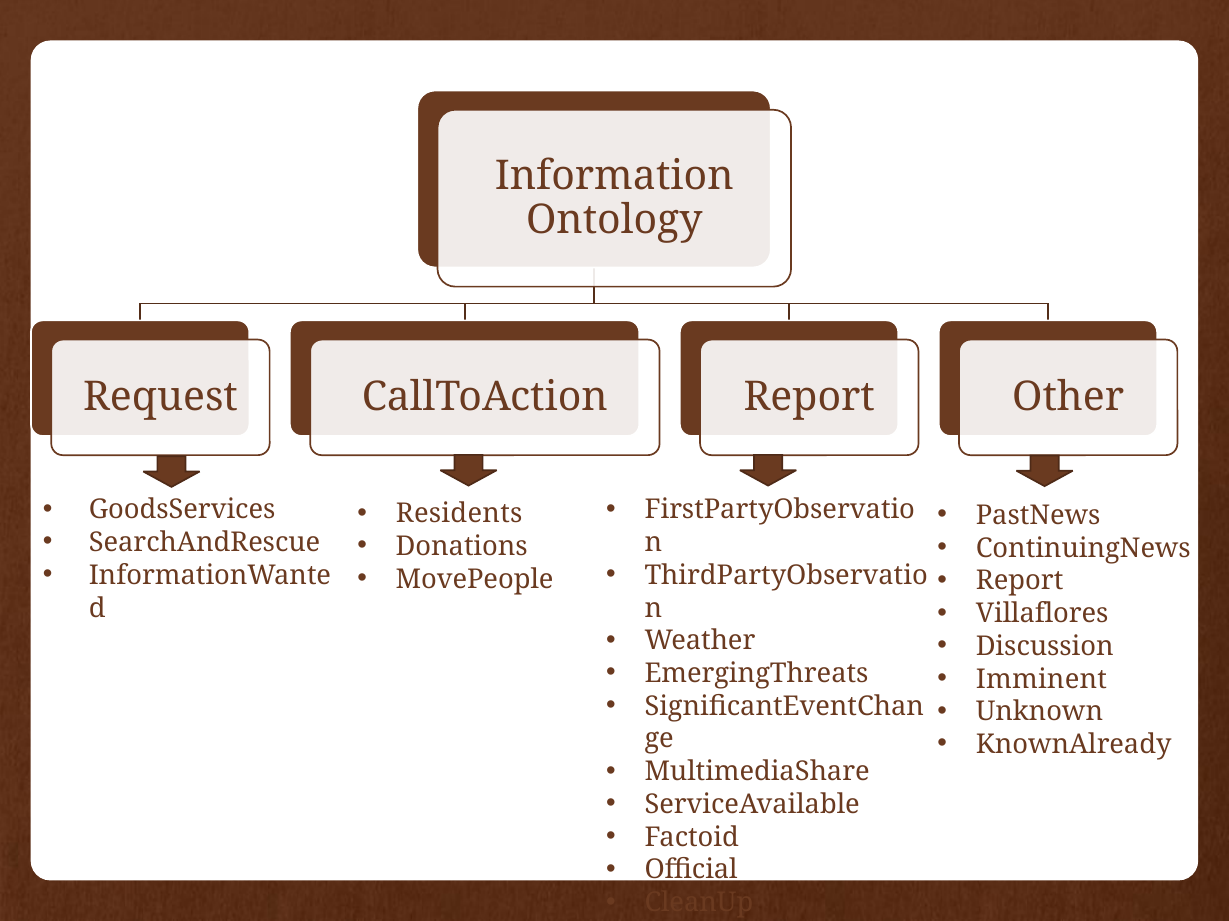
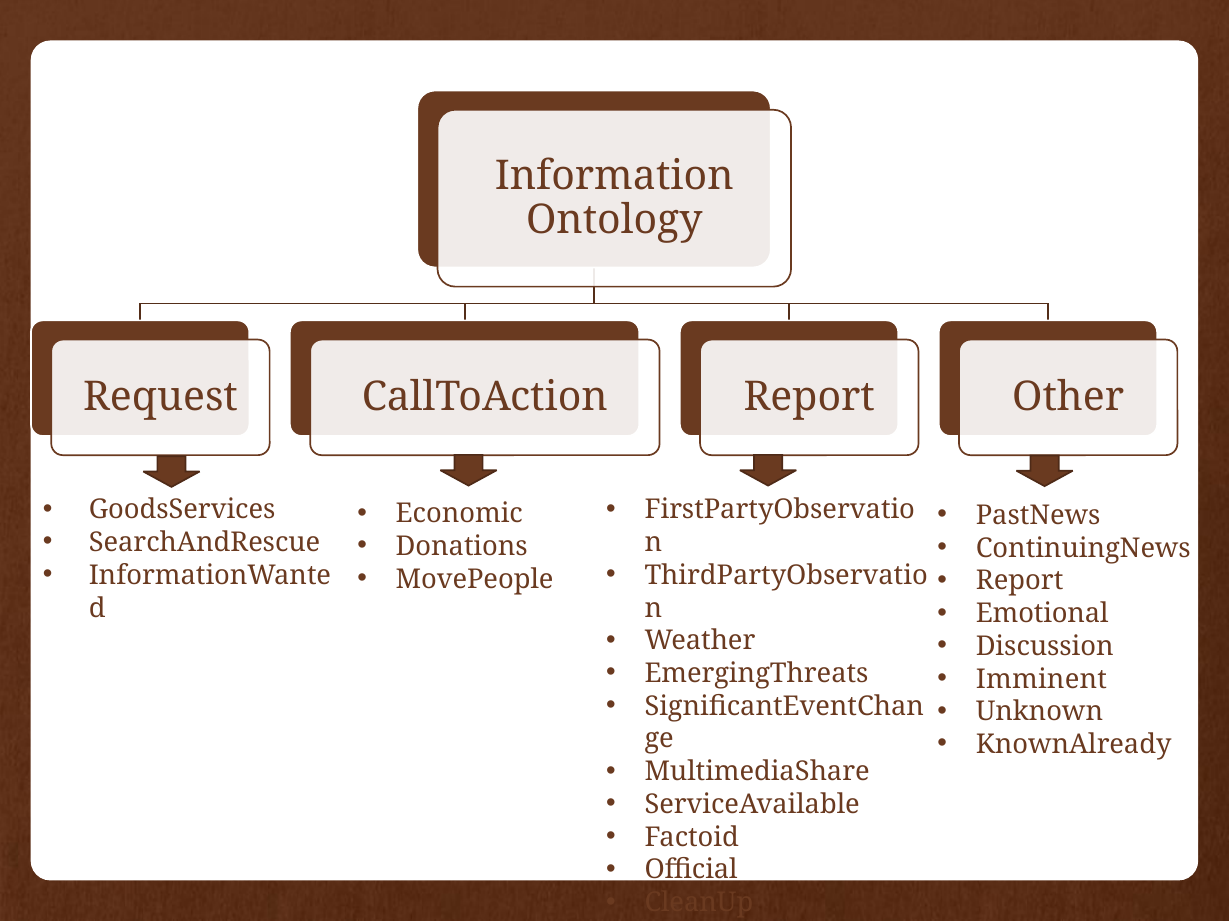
Residents: Residents -> Economic (459, 514)
Villaflores: Villaflores -> Emotional (1042, 614)
